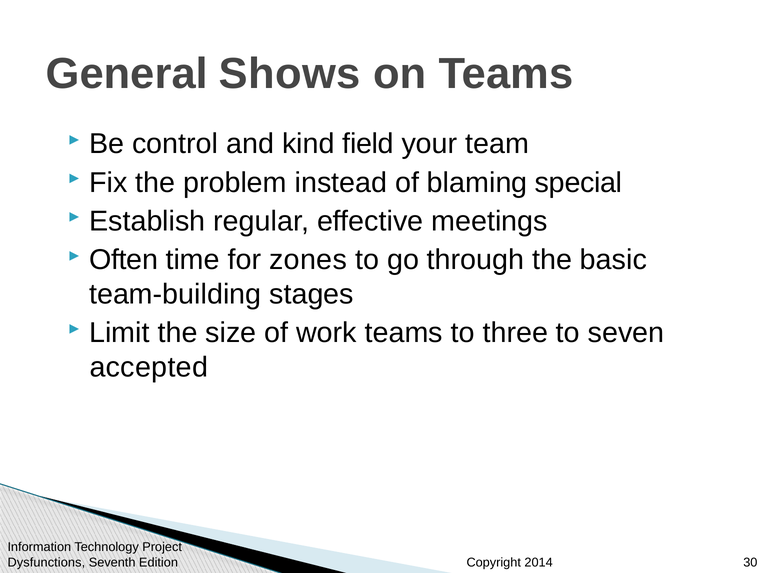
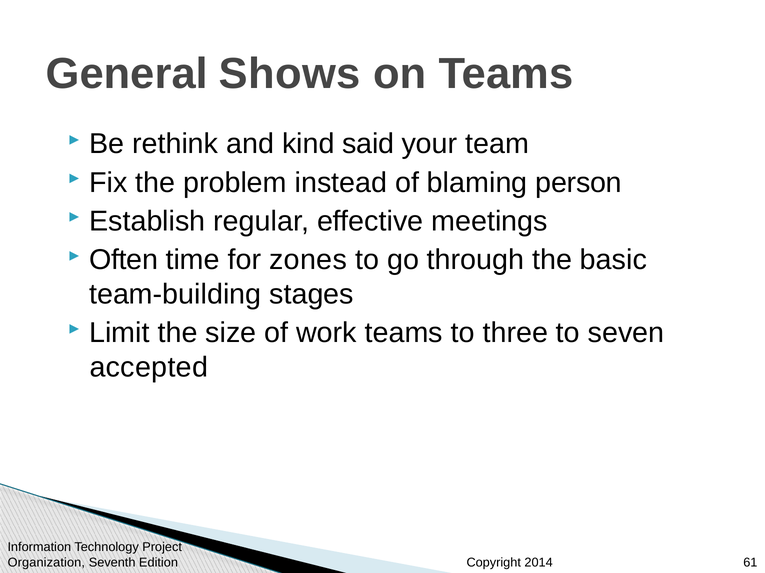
control: control -> rethink (175, 144)
field: field -> said (368, 144)
special: special -> person (579, 183)
Dysfunctions: Dysfunctions -> Organization (46, 563)
30: 30 -> 61 (750, 563)
